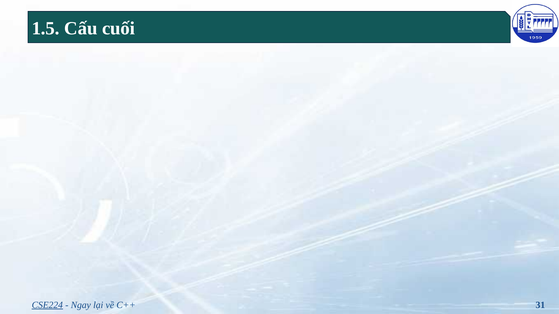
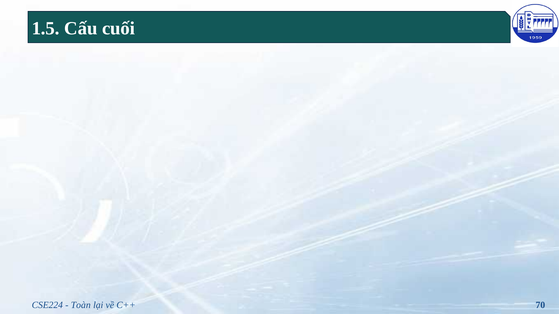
CSE224 underline: present -> none (47, 305)
Ngay: Ngay -> Toàn (81, 305)
31: 31 -> 70 (540, 305)
